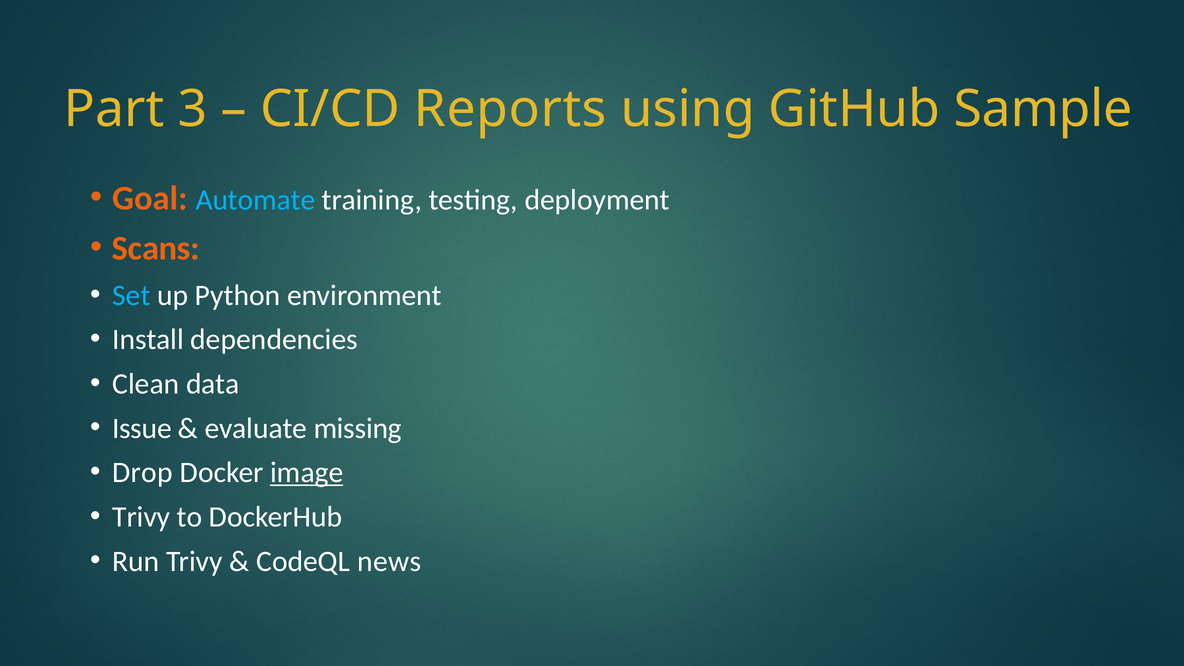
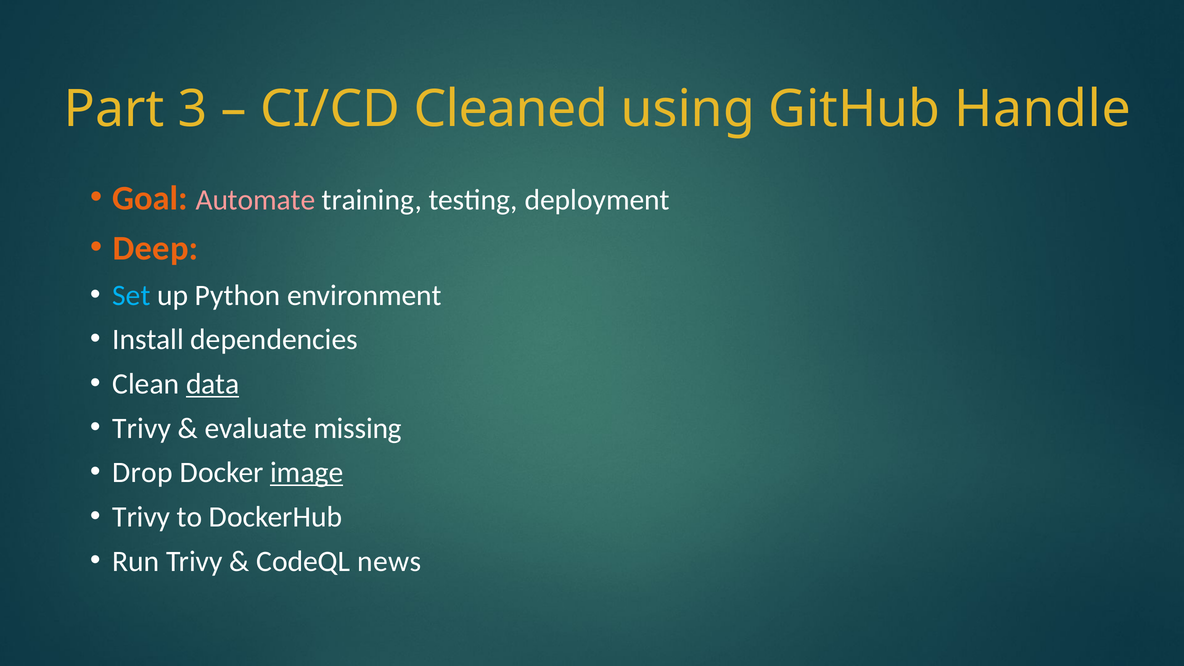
Reports: Reports -> Cleaned (511, 109)
Sample: Sample -> Handle (1043, 109)
Automate colour: light blue -> pink (255, 200)
Scans: Scans -> Deep (156, 248)
data underline: none -> present (213, 384)
Issue: Issue -> Trivy (142, 428)
